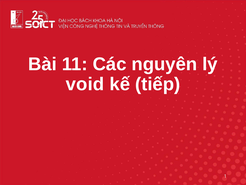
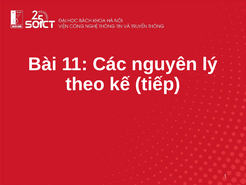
void: void -> theo (85, 84)
